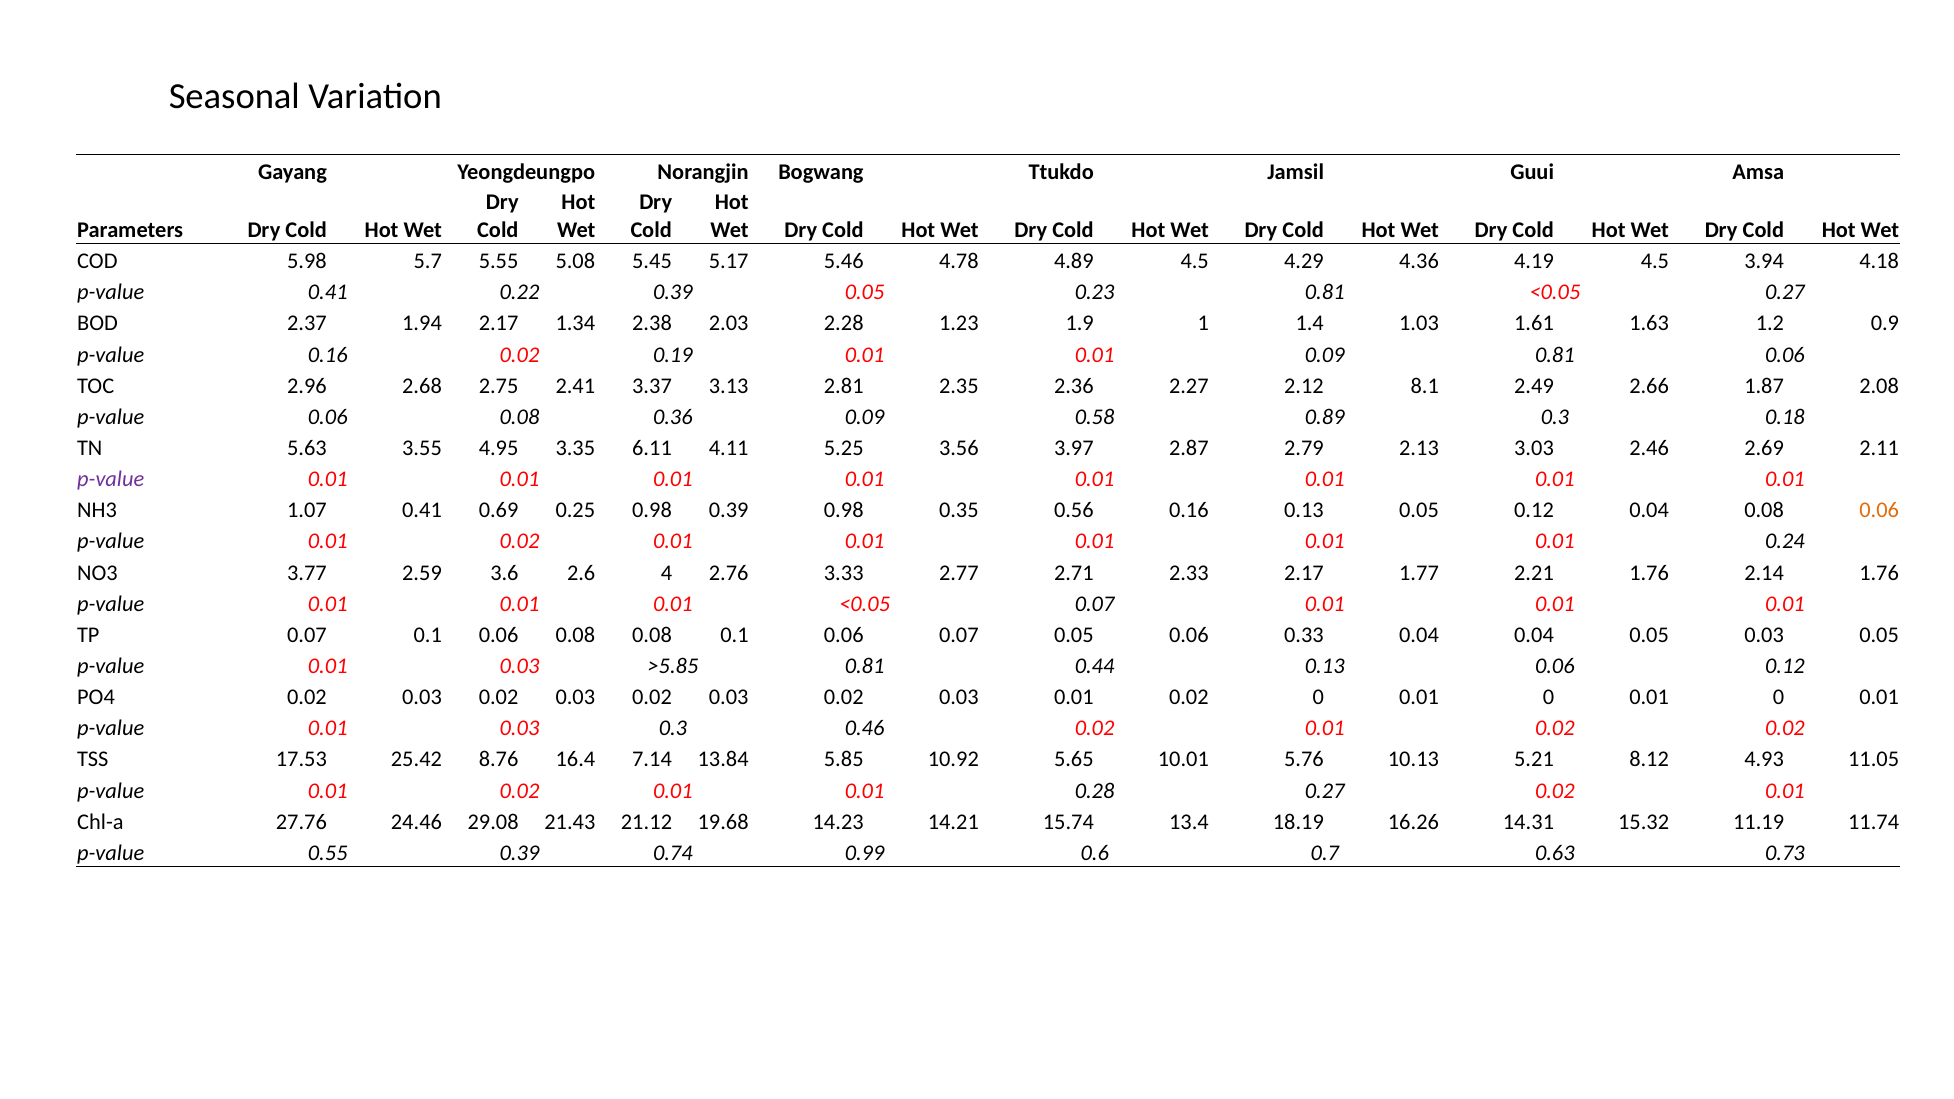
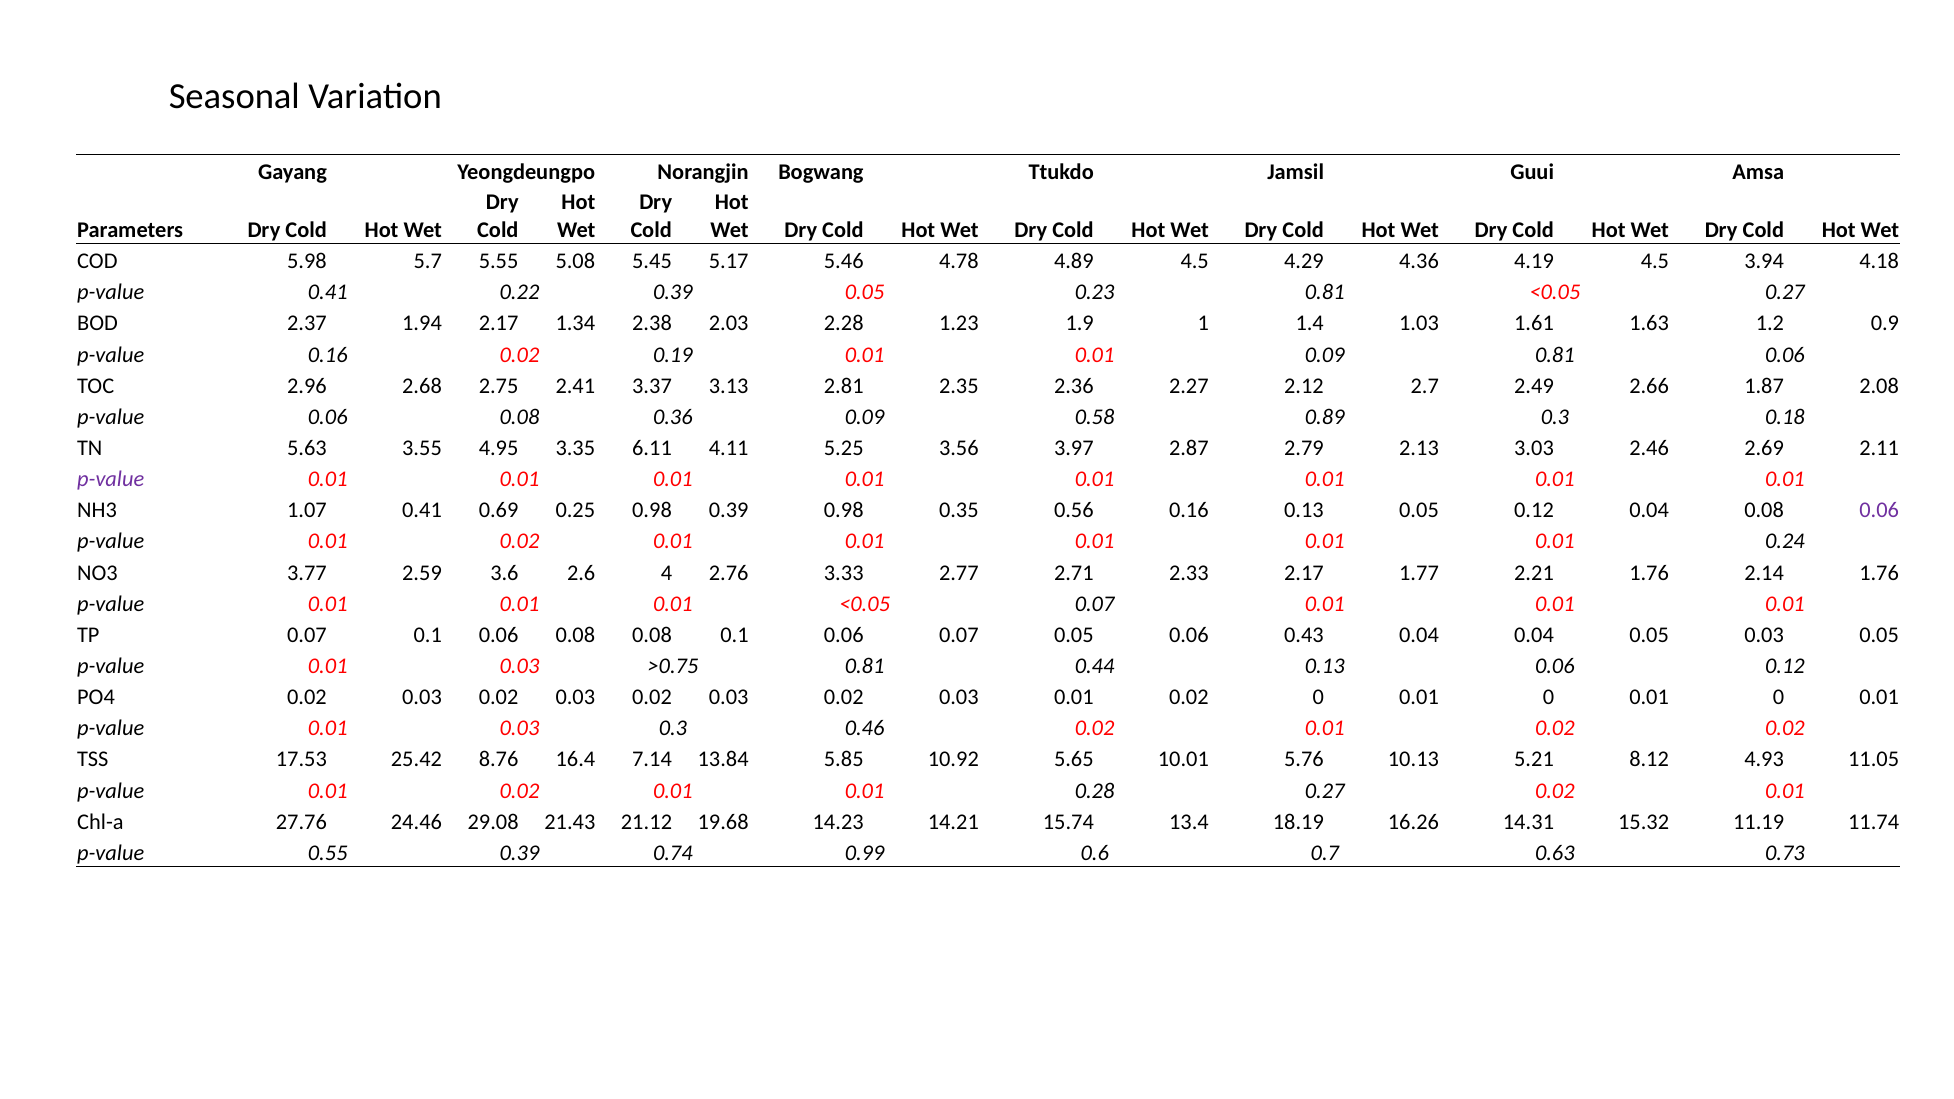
8.1: 8.1 -> 2.7 (1425, 386)
0.06 colour: orange -> purple (1879, 510)
0.33: 0.33 -> 0.43 (1304, 635)
>5.85: >5.85 -> >0.75 (673, 666)
